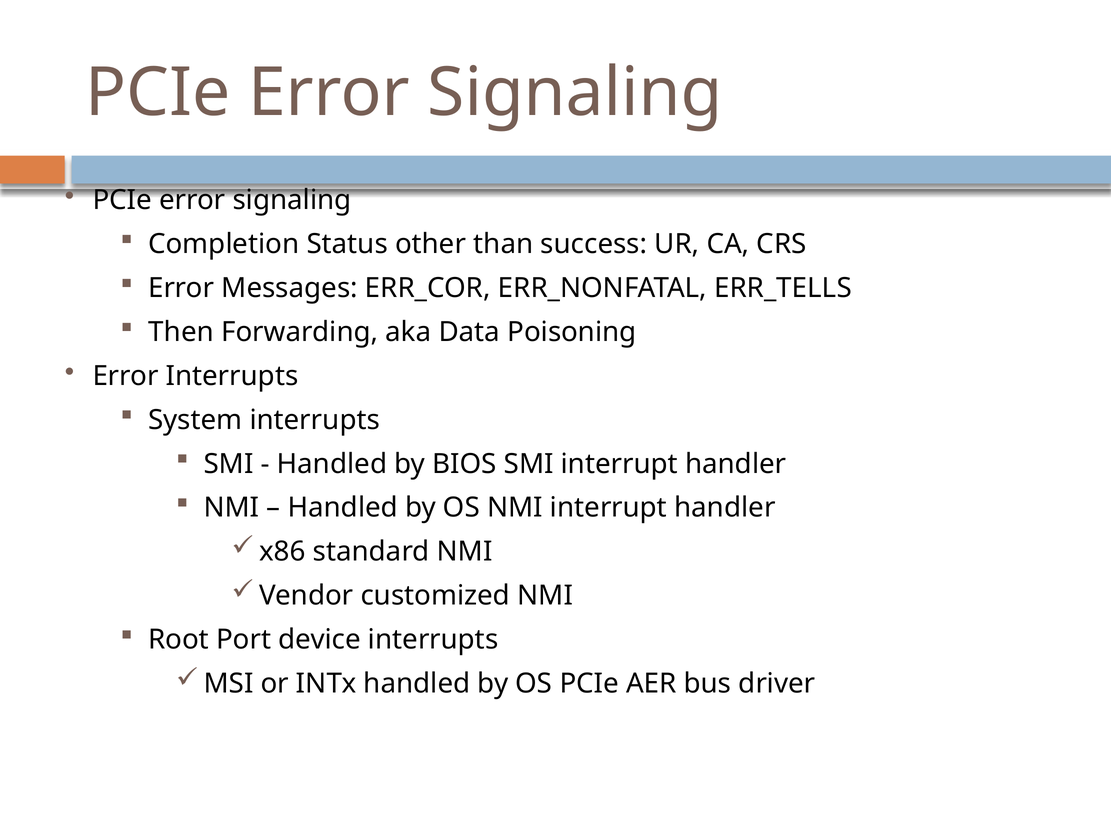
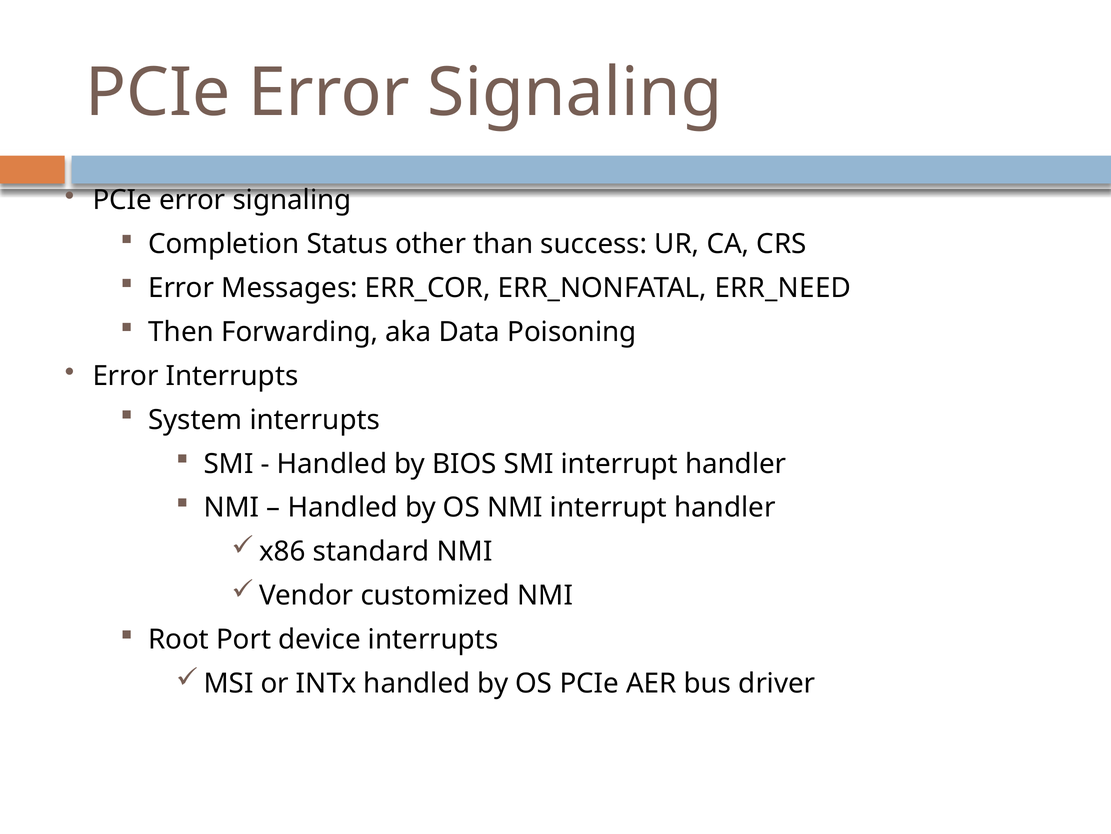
ERR_TELLS: ERR_TELLS -> ERR_NEED (783, 288)
